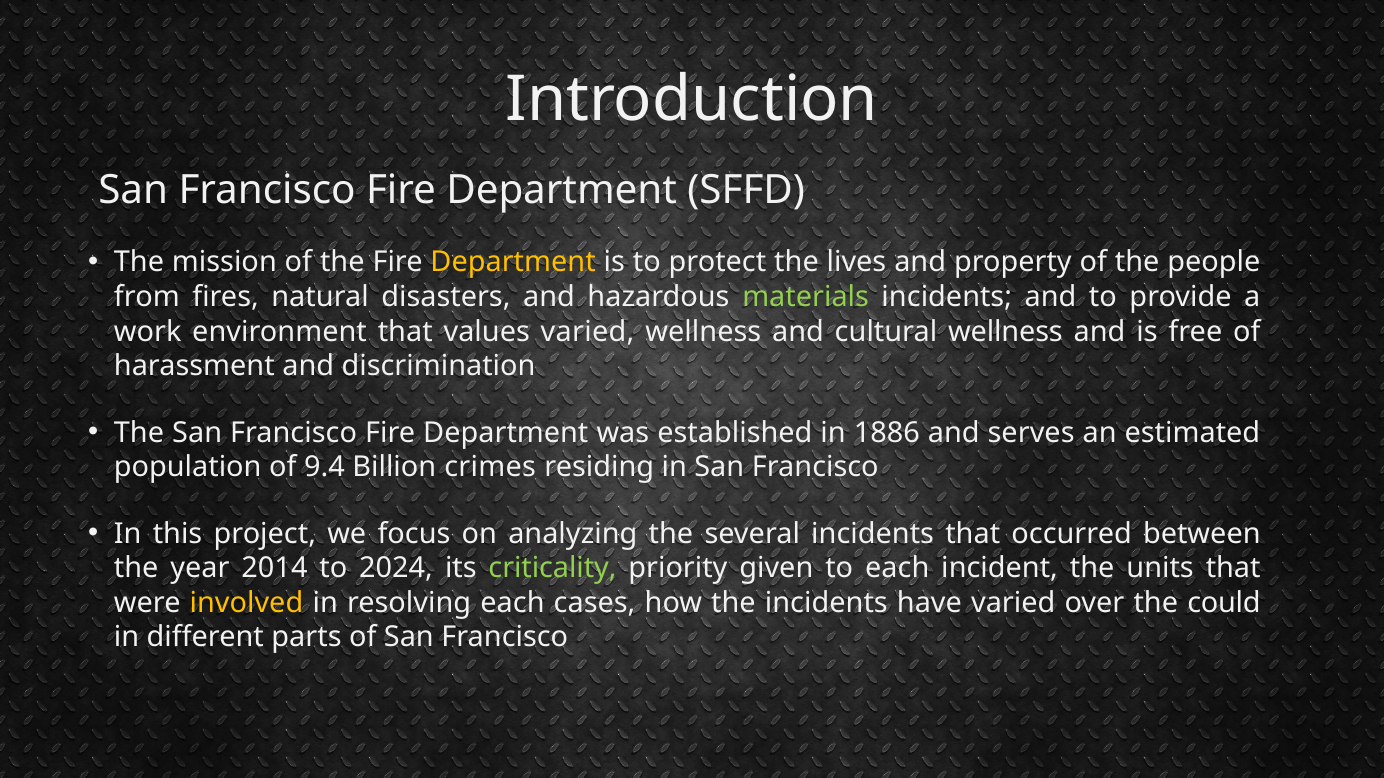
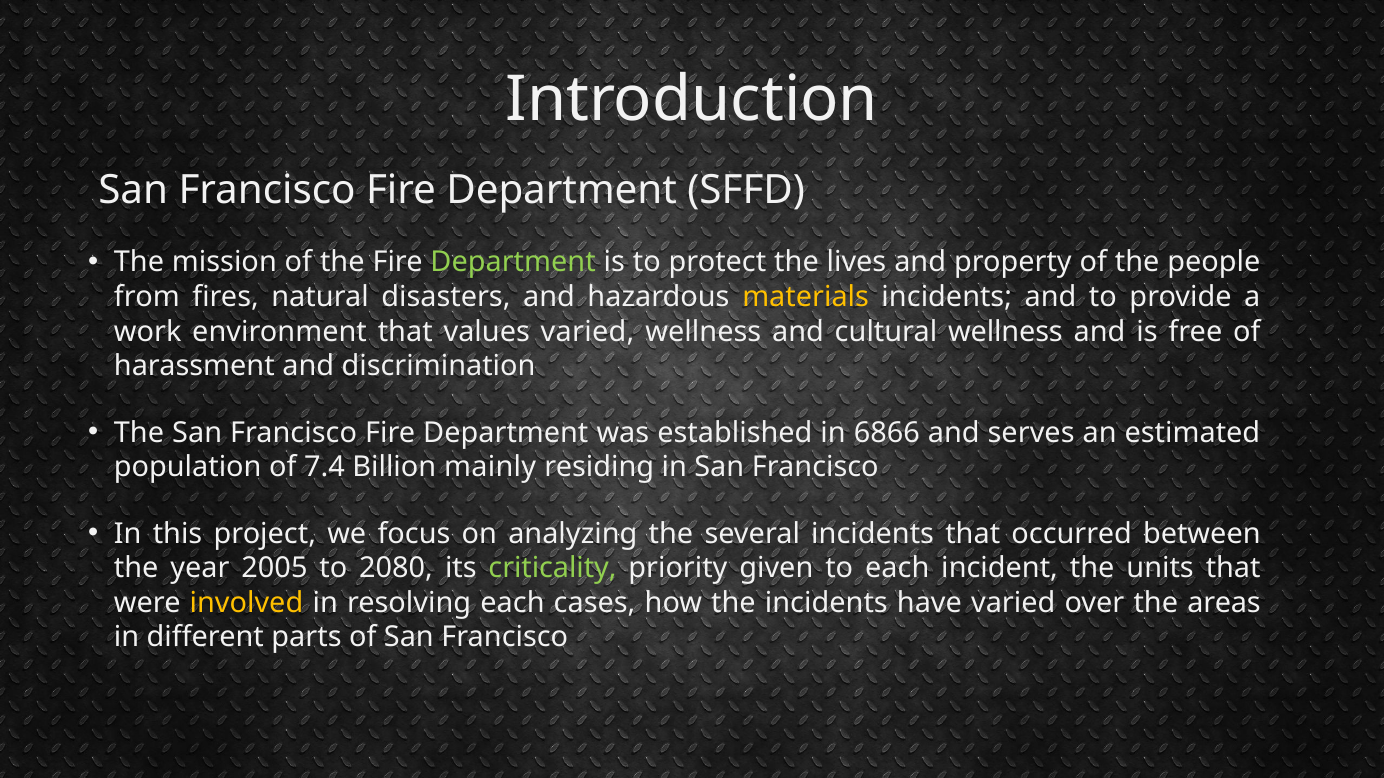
Department colour: yellow -> light green (513, 262)
materials colour: light green -> yellow (806, 297)
1886: 1886 -> 6866 (887, 433)
9.4: 9.4 -> 7.4 (324, 467)
crimes: crimes -> mainly (490, 467)
2014: 2014 -> 2005 (274, 568)
2024: 2024 -> 2080 (396, 568)
could: could -> areas (1224, 603)
